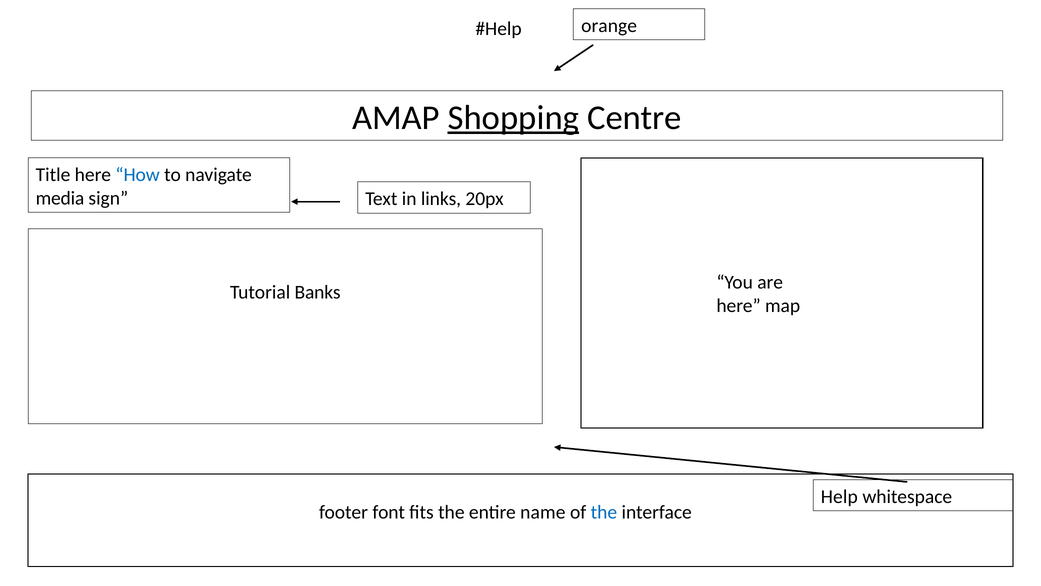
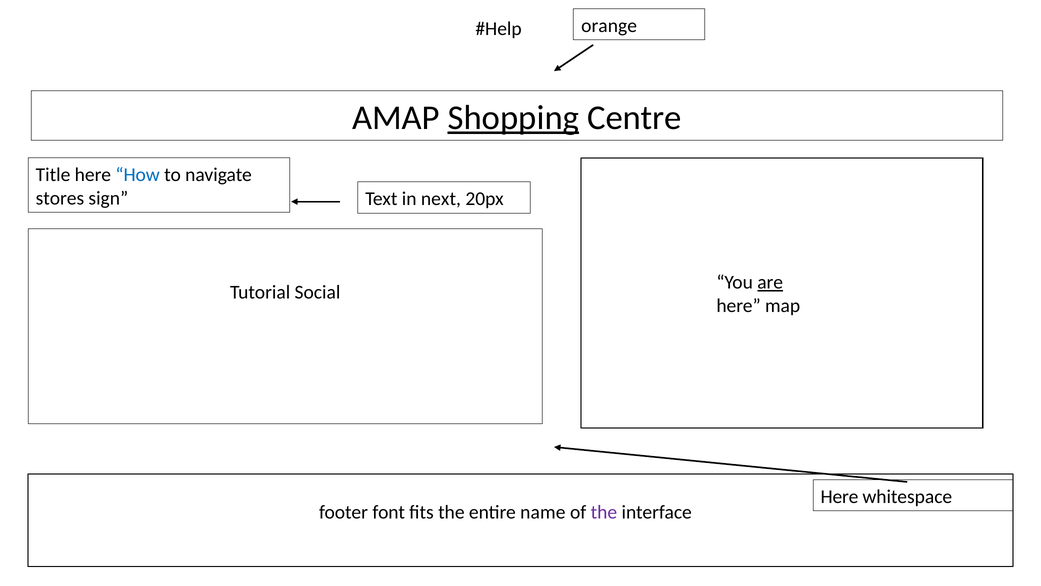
media: media -> stores (60, 198)
links: links -> next (441, 199)
are underline: none -> present (770, 282)
Banks: Banks -> Social (317, 292)
Help: Help -> Here (839, 496)
the colour: blue -> purple (604, 512)
